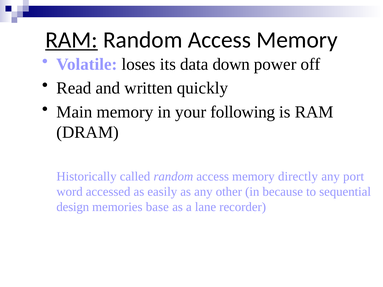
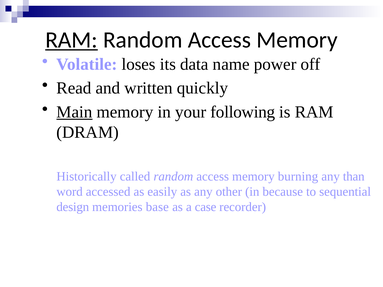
down: down -> name (231, 64)
Main underline: none -> present (74, 112)
directly: directly -> burning (298, 176)
port: port -> than (354, 176)
lane: lane -> case (206, 207)
